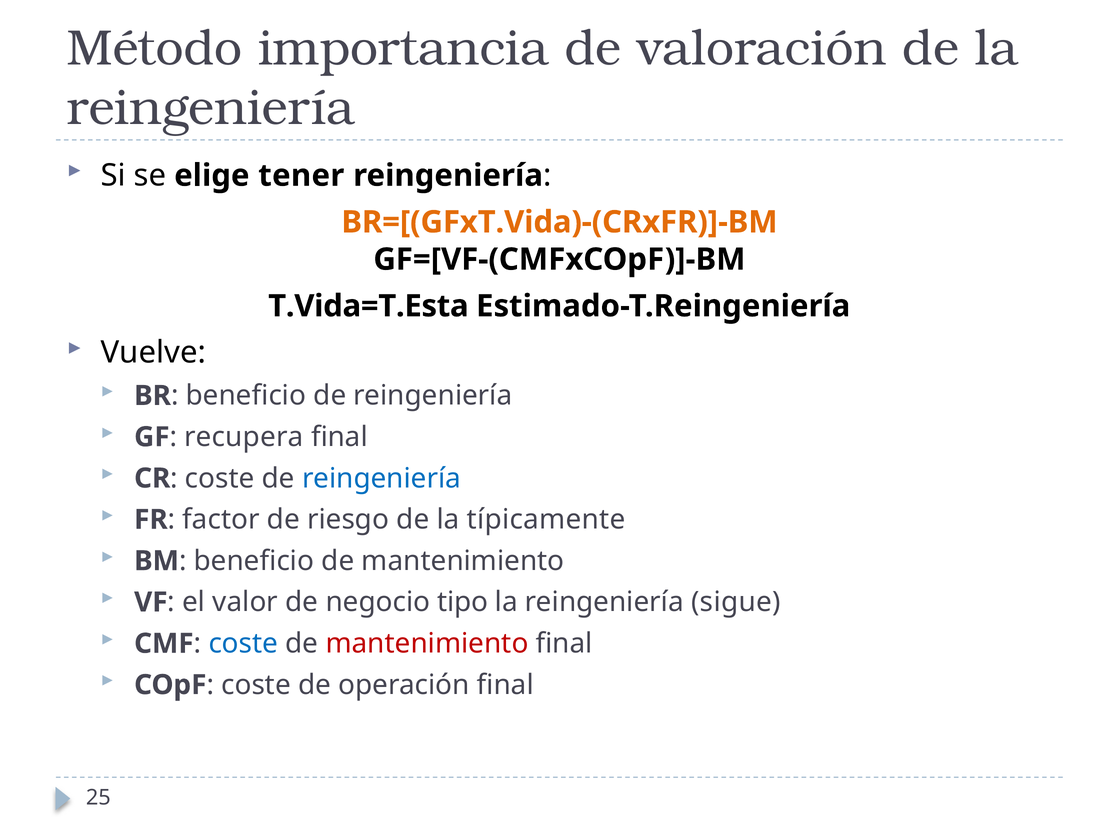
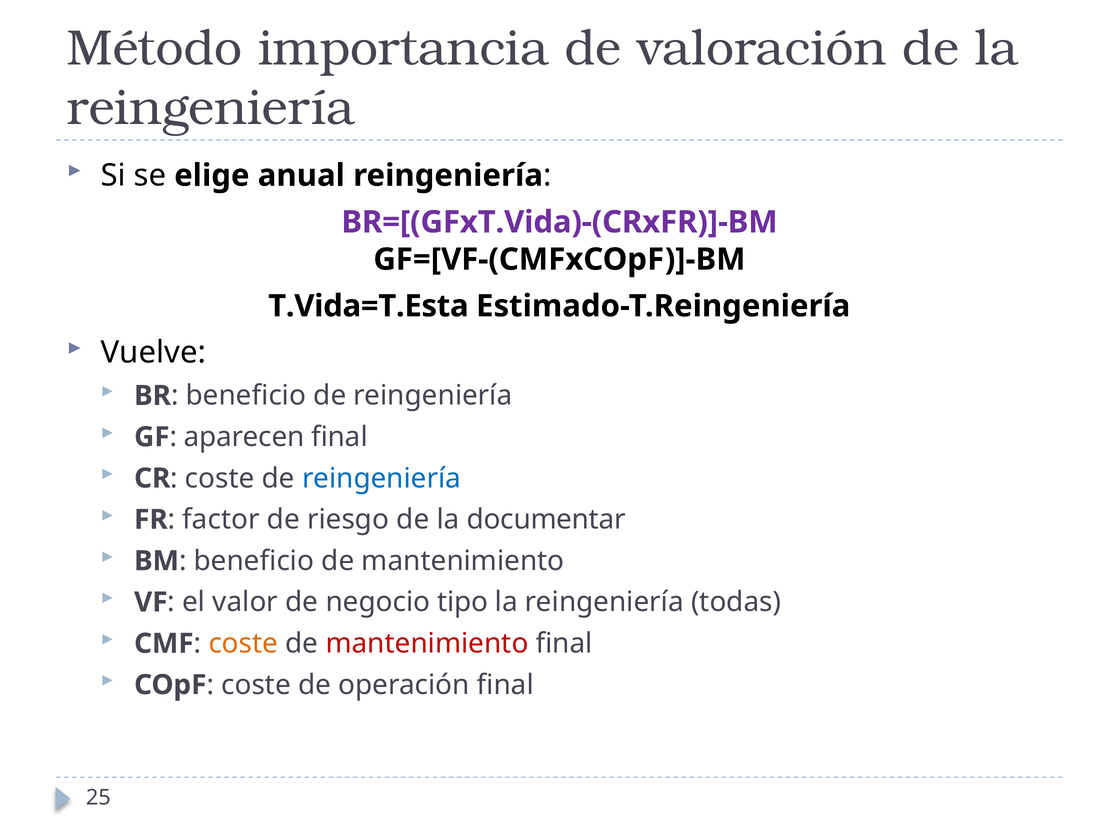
tener: tener -> anual (301, 176)
BR=[(GFxT.Vida)-(CRxFR)]-BM colour: orange -> purple (559, 222)
recupera: recupera -> aparecen (244, 437)
típicamente: típicamente -> documentar (546, 520)
sigue: sigue -> todas (736, 602)
coste colour: blue -> orange (243, 644)
